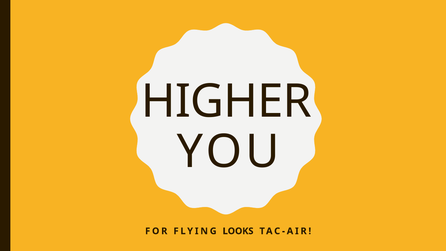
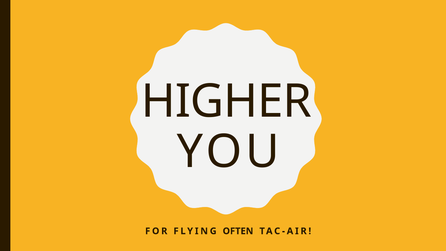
LOOKS: LOOKS -> OFTEN (238, 231)
